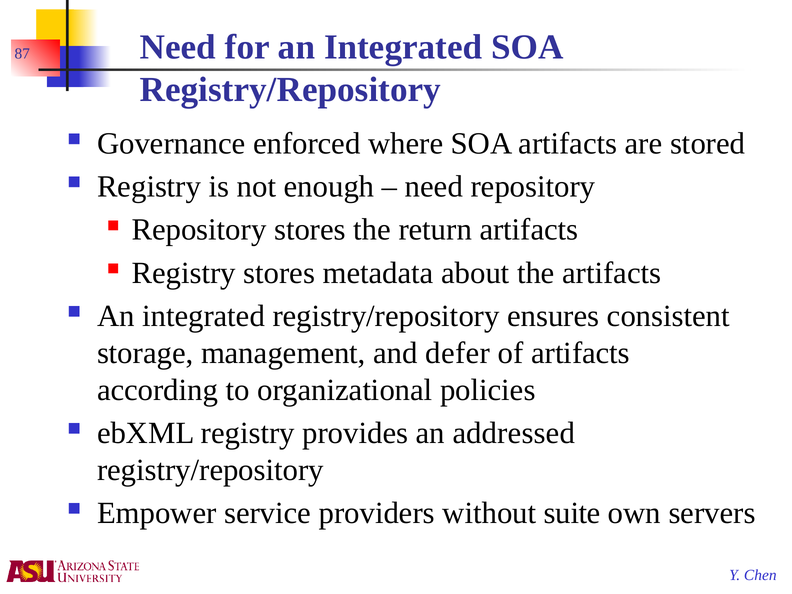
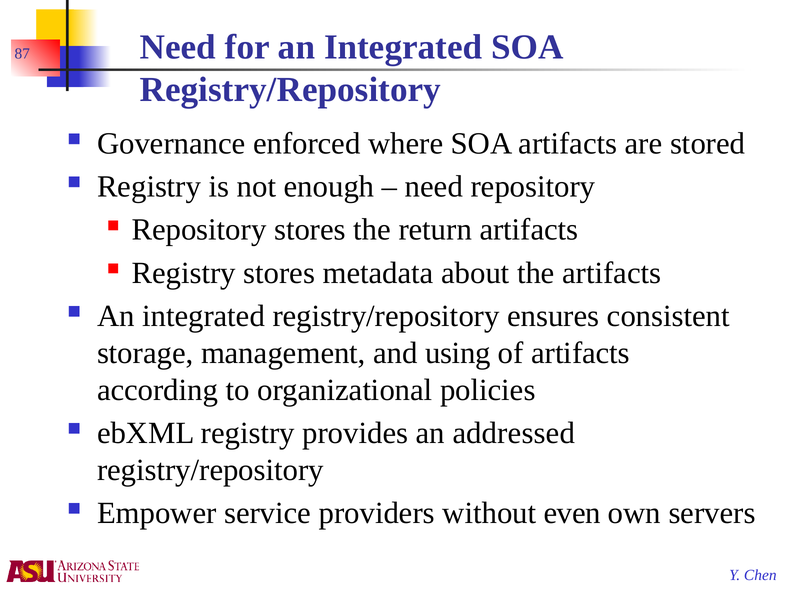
defer: defer -> using (458, 353)
suite: suite -> even (572, 513)
